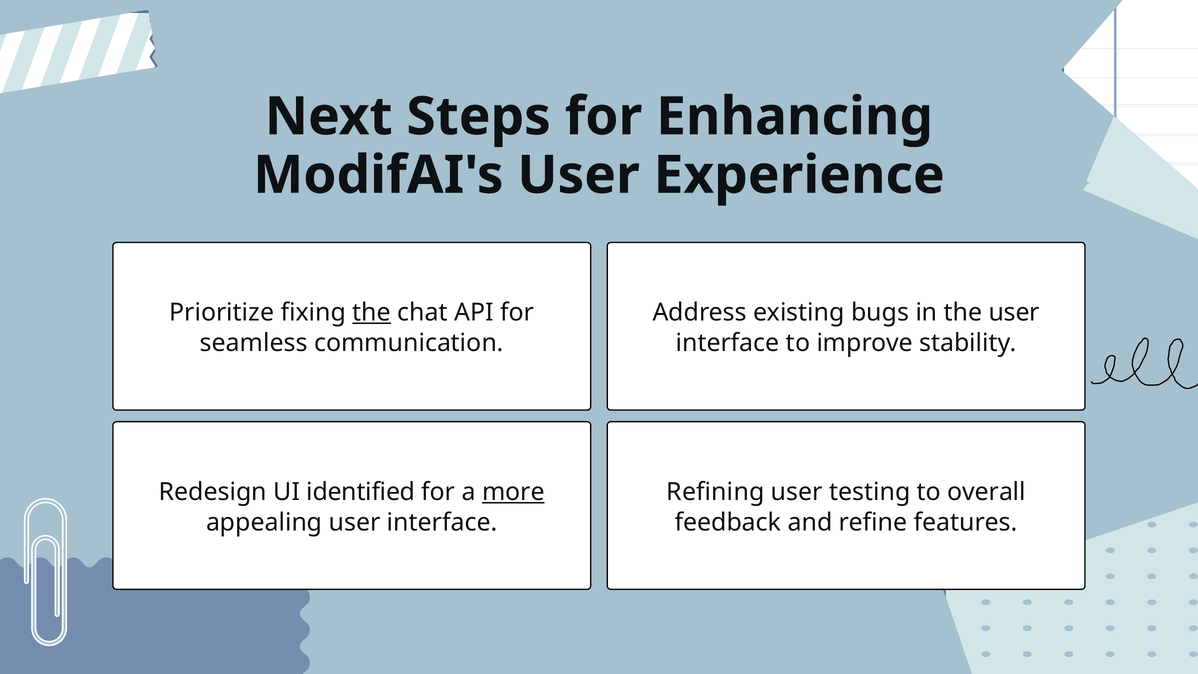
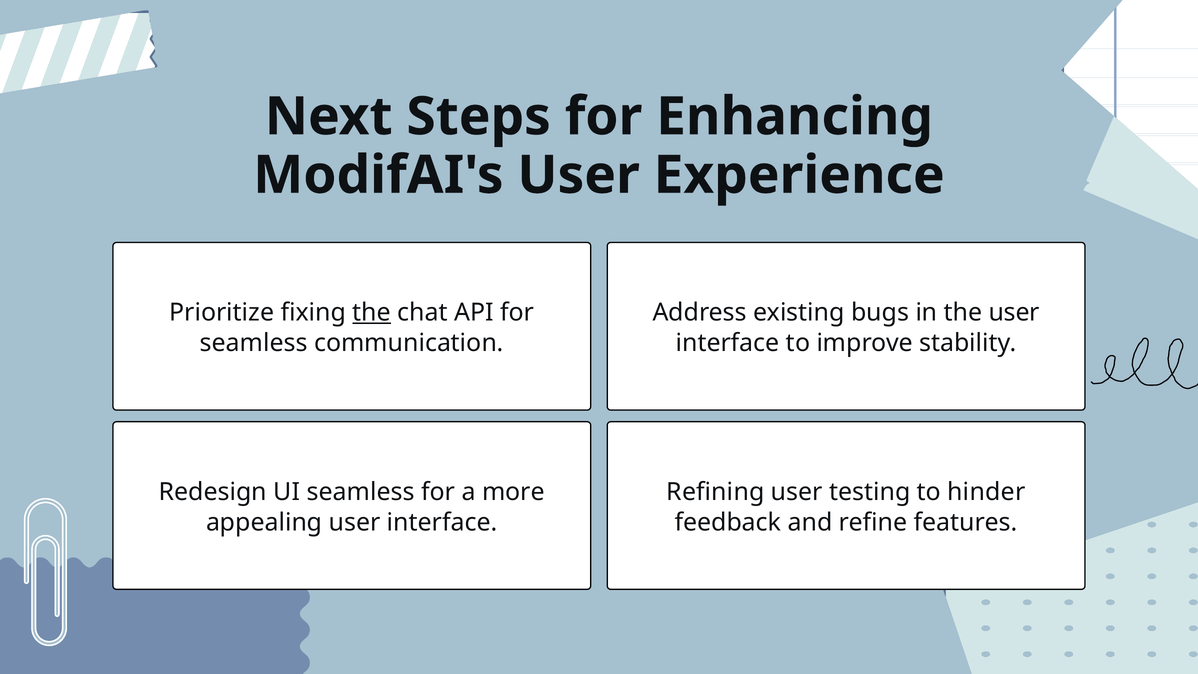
UI identified: identified -> seamless (361, 492)
more underline: present -> none (513, 492)
overall: overall -> hinder (986, 492)
